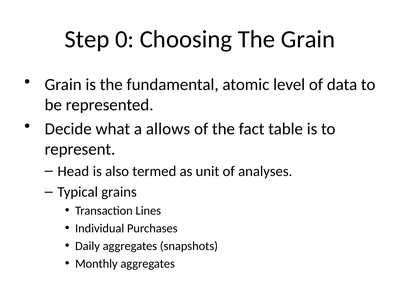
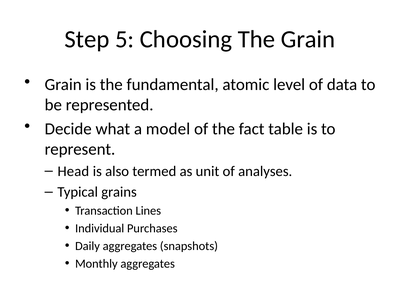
0: 0 -> 5 (125, 39)
allows: allows -> model (168, 129)
